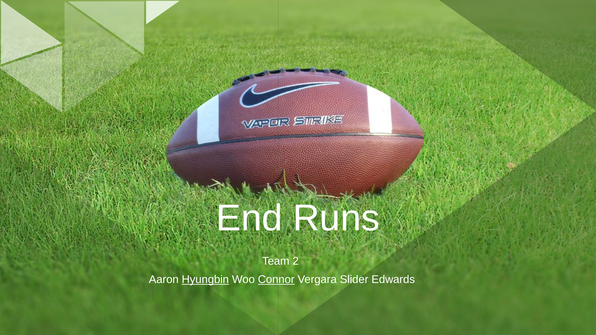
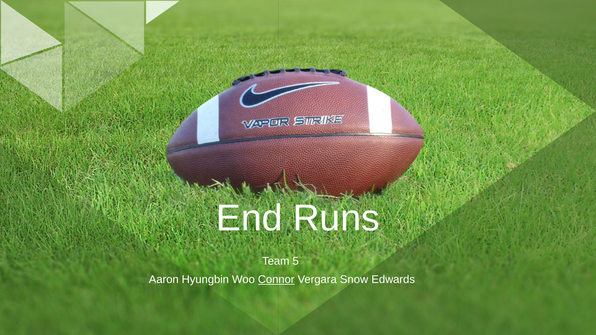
2: 2 -> 5 (296, 261)
Hyungbin underline: present -> none (205, 280)
Slider: Slider -> Snow (354, 280)
